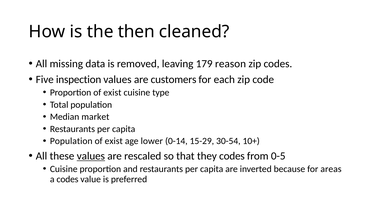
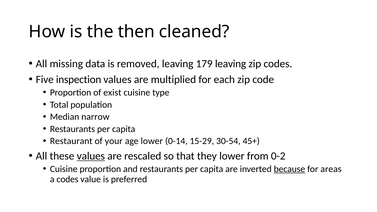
179 reason: reason -> leaving (231, 64)
customers: customers -> multiplied (173, 80)
market: market -> narrow (95, 117)
Population: Population -> Restaurant (71, 141)
exist: exist -> your (114, 141)
10+: 10+ -> 45+ (251, 141)
they codes: codes -> lower (232, 156)
0-5: 0-5 -> 0-2 (278, 156)
because underline: none -> present (289, 169)
